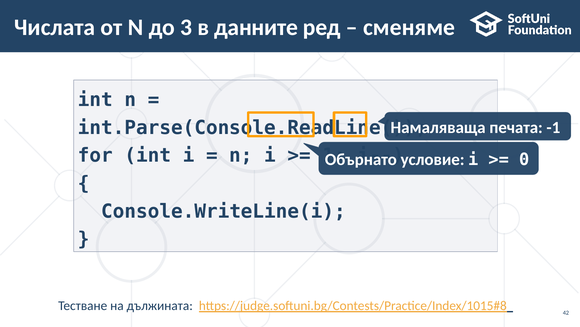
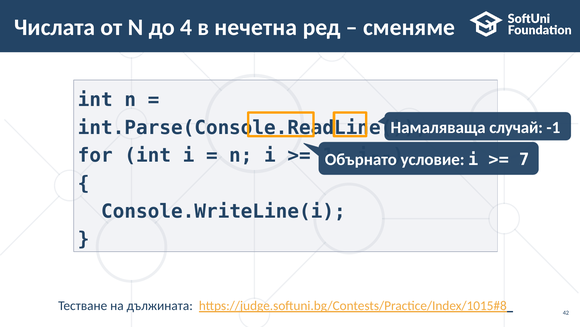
3: 3 -> 4 (186, 27)
данните: данните -> нечетна (256, 27)
печата: печата -> случай (516, 127)
0: 0 -> 7 (524, 159)
